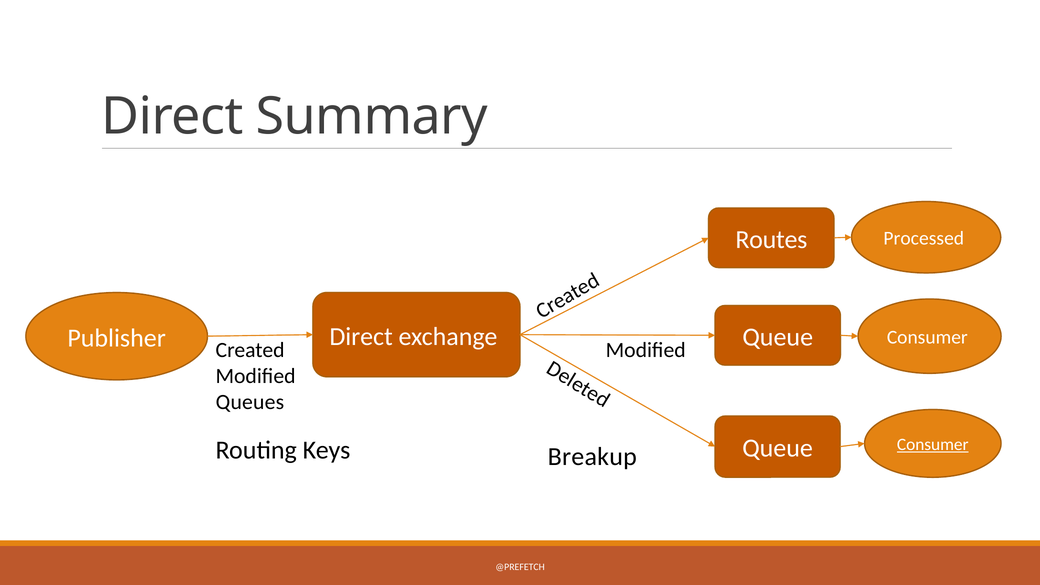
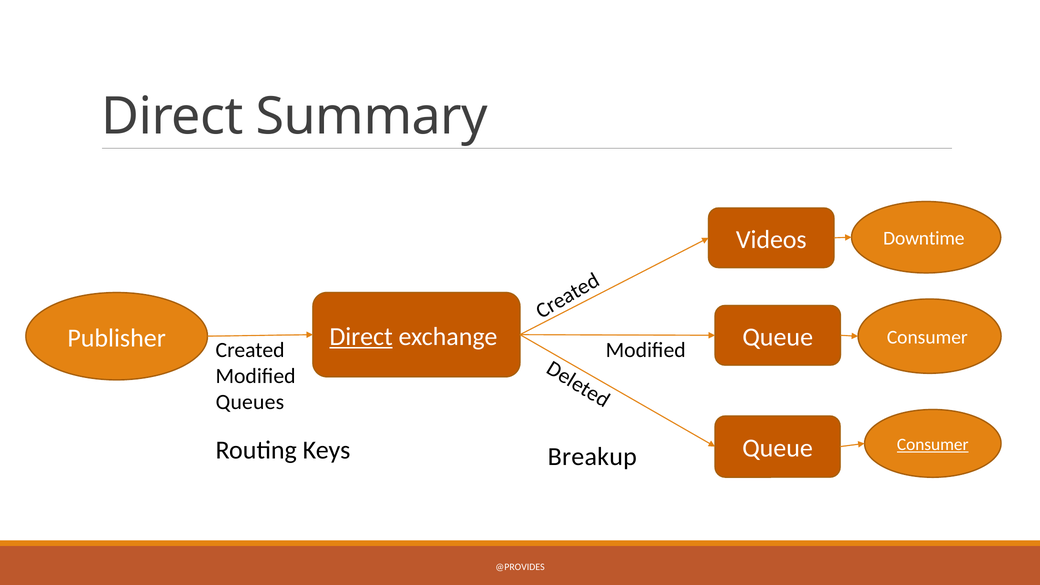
Routes: Routes -> Videos (771, 240)
Processed: Processed -> Downtime (924, 239)
Direct underline: none -> present (361, 337)
@PREFETCH: @PREFETCH -> @PROVIDES (520, 567)
